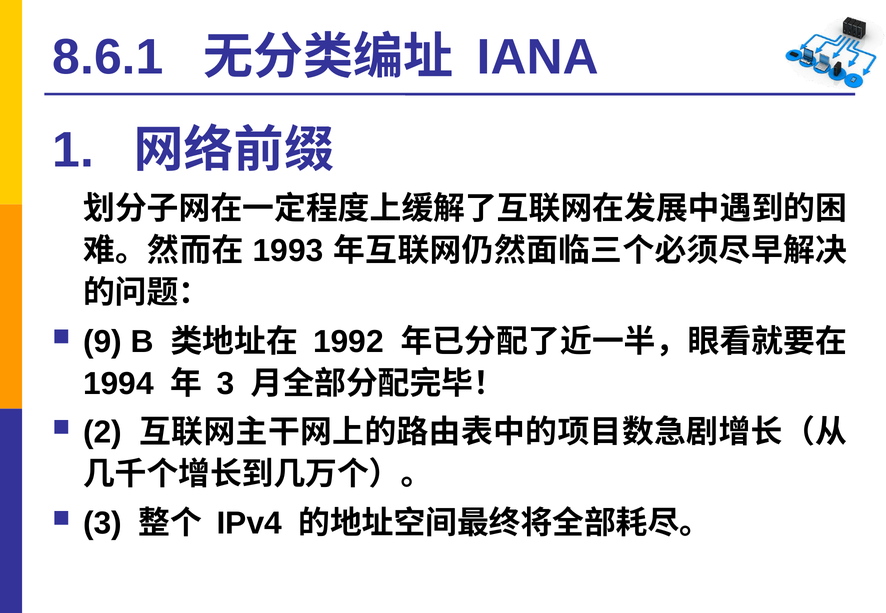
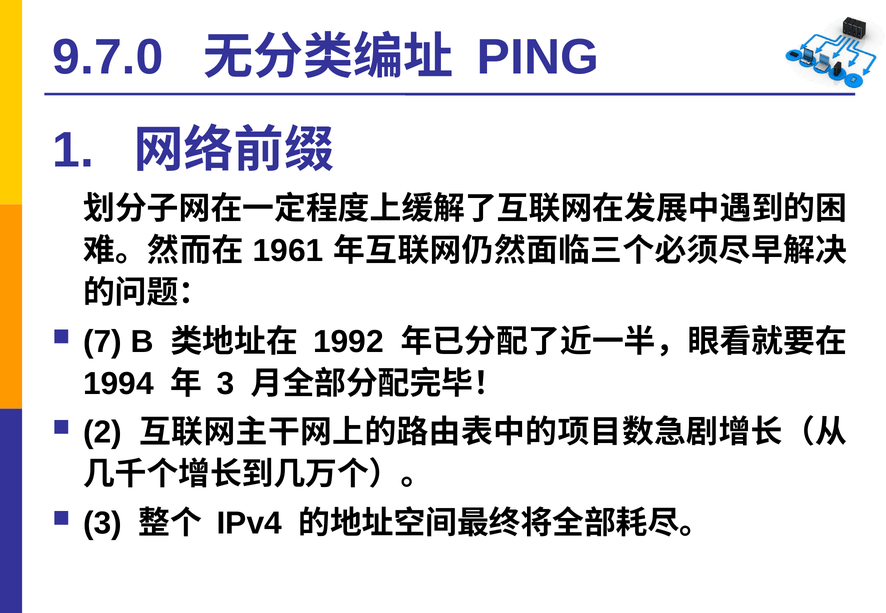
8.6.1: 8.6.1 -> 9.7.0 (108, 57)
IANA: IANA -> PING (538, 57)
1993: 1993 -> 1961 (288, 251)
9: 9 -> 7 (103, 342)
